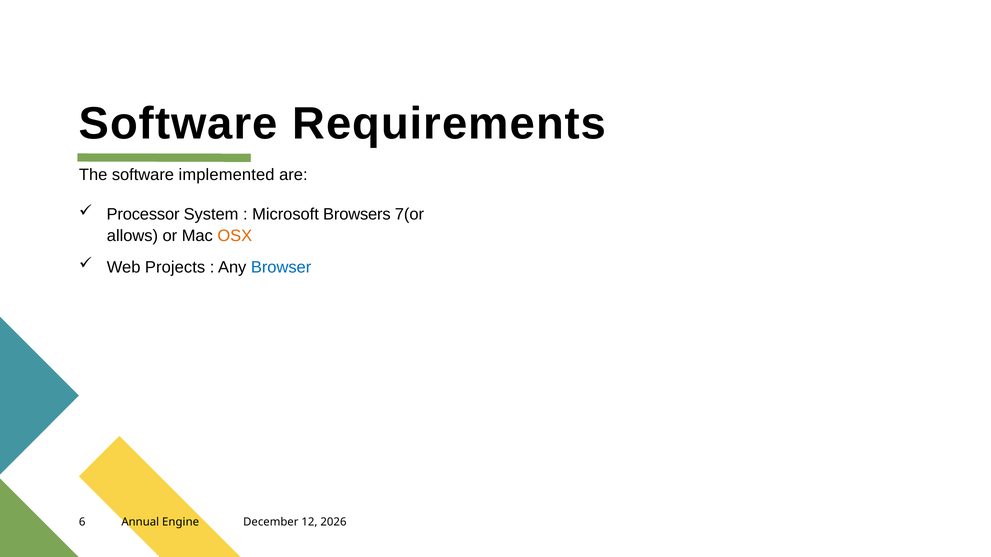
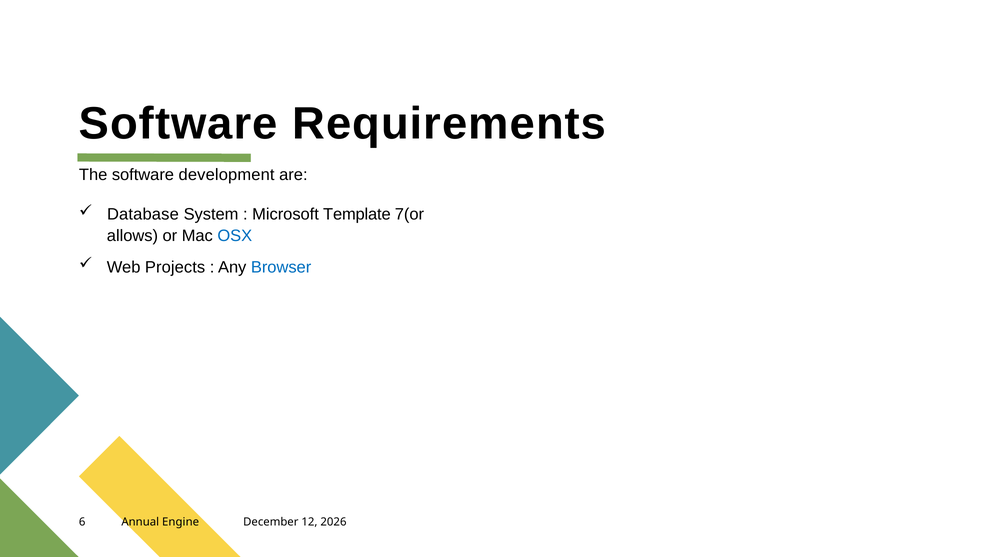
implemented: implemented -> development (227, 175)
Processor: Processor -> Database (143, 215)
Browsers: Browsers -> Template (357, 215)
OSX colour: orange -> blue (235, 236)
